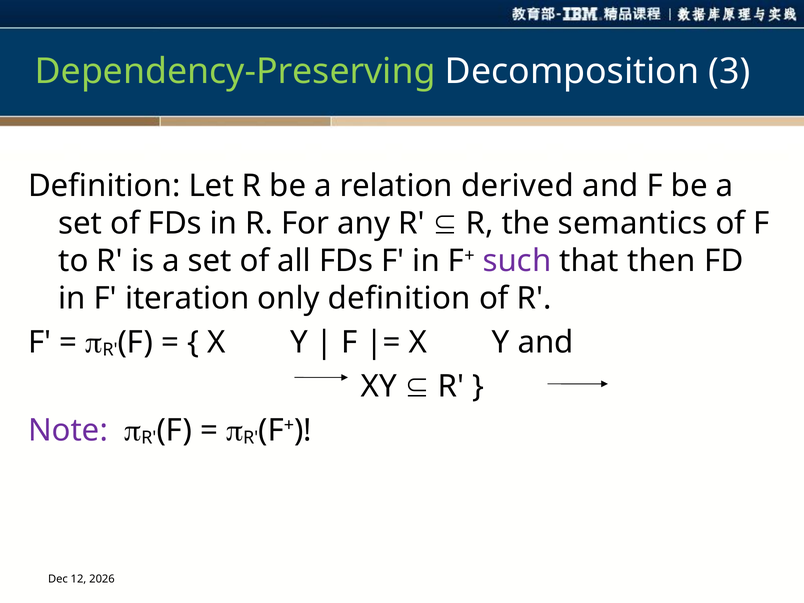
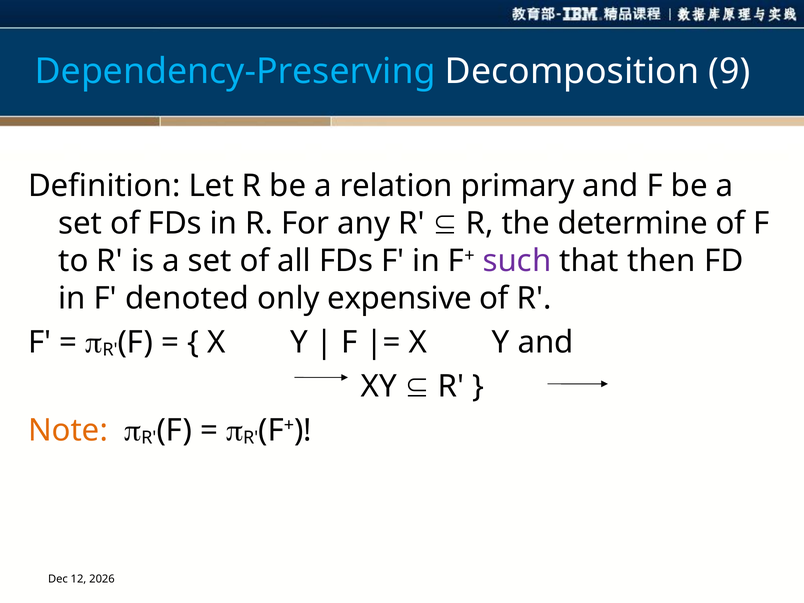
Dependency-Preserving colour: light green -> light blue (235, 72)
3: 3 -> 9 (729, 72)
derived: derived -> primary (518, 186)
semantics: semantics -> determine (633, 223)
iteration: iteration -> denoted (187, 298)
only definition: definition -> expensive (399, 298)
Note colour: purple -> orange (68, 430)
